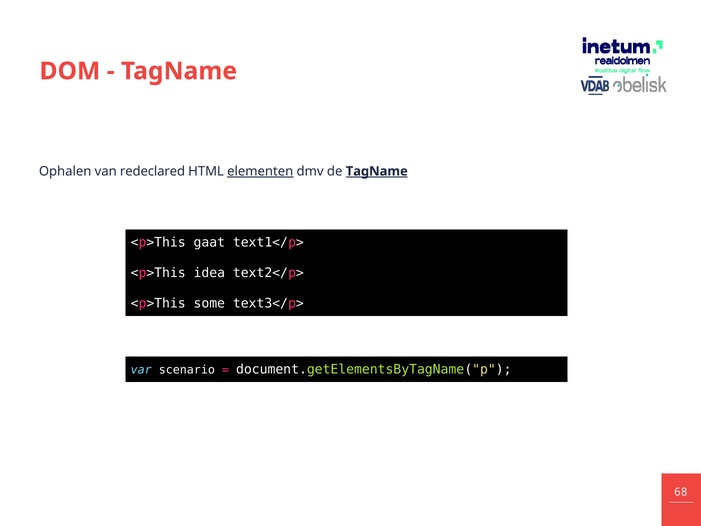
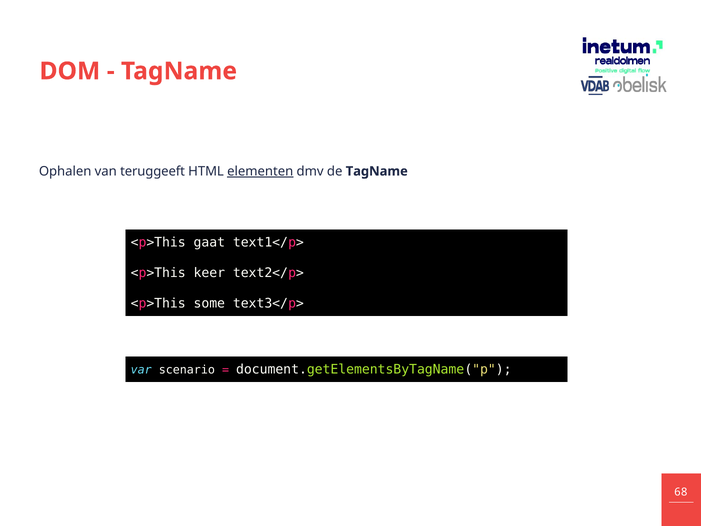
redeclared: redeclared -> teruggeeft (153, 171)
TagName underline: present -> none (377, 171)
idea: idea -> keer (209, 273)
